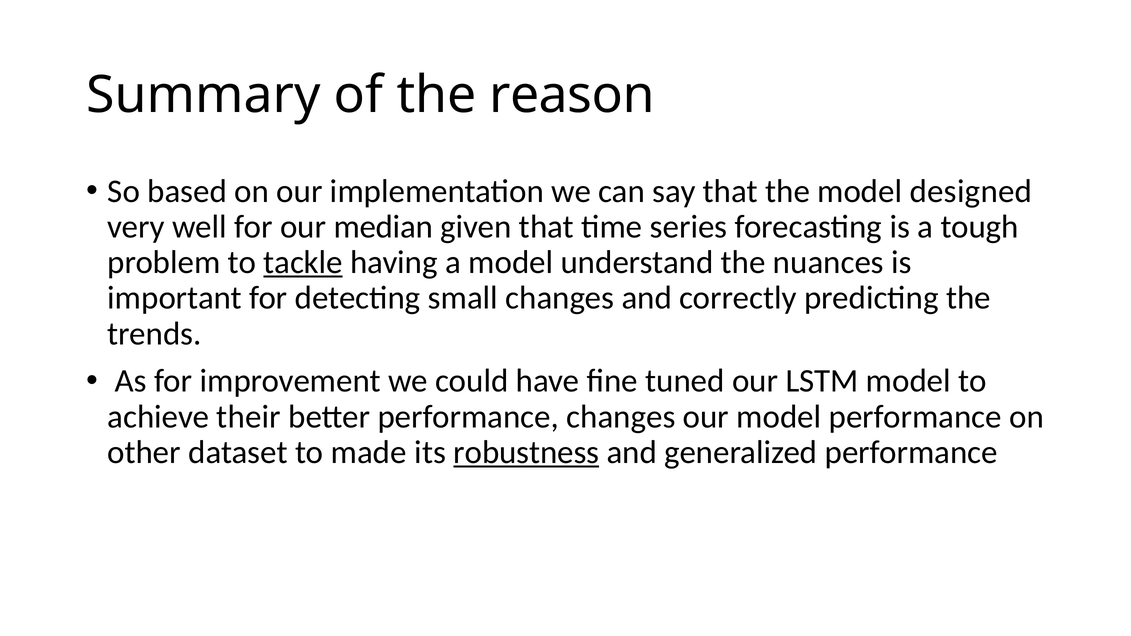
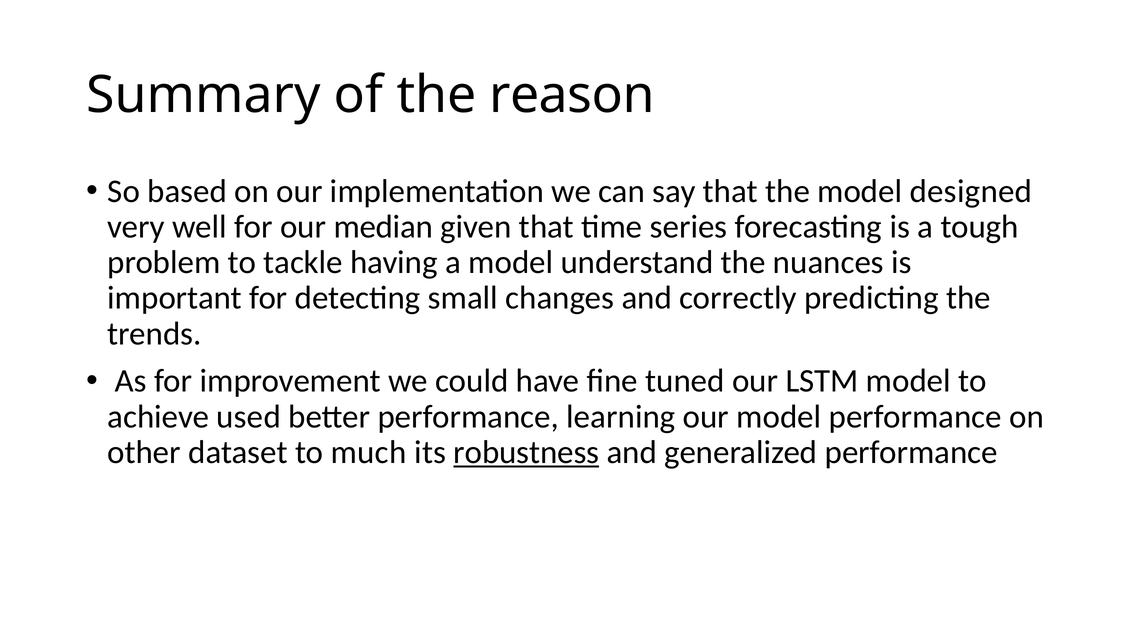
tackle underline: present -> none (303, 262)
their: their -> used (249, 417)
performance changes: changes -> learning (621, 417)
made: made -> much (369, 452)
